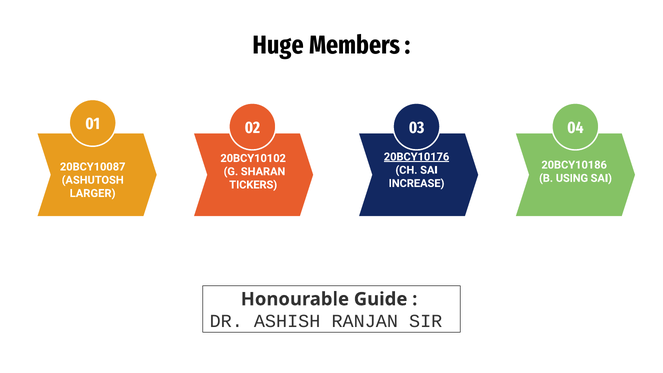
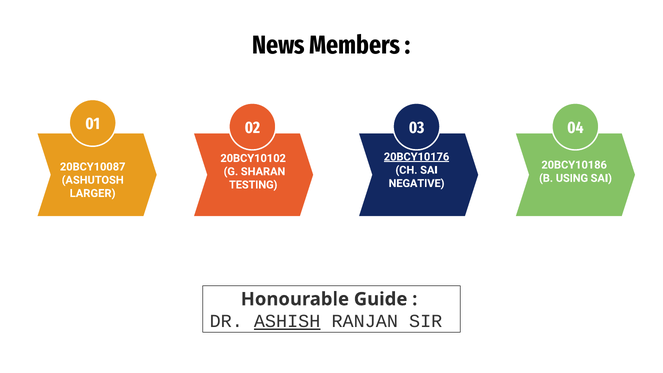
Huge: Huge -> News (279, 45)
INCREASE: INCREASE -> NEGATIVE (417, 183)
TICKERS: TICKERS -> TESTING (253, 185)
ASHISH underline: none -> present (287, 321)
